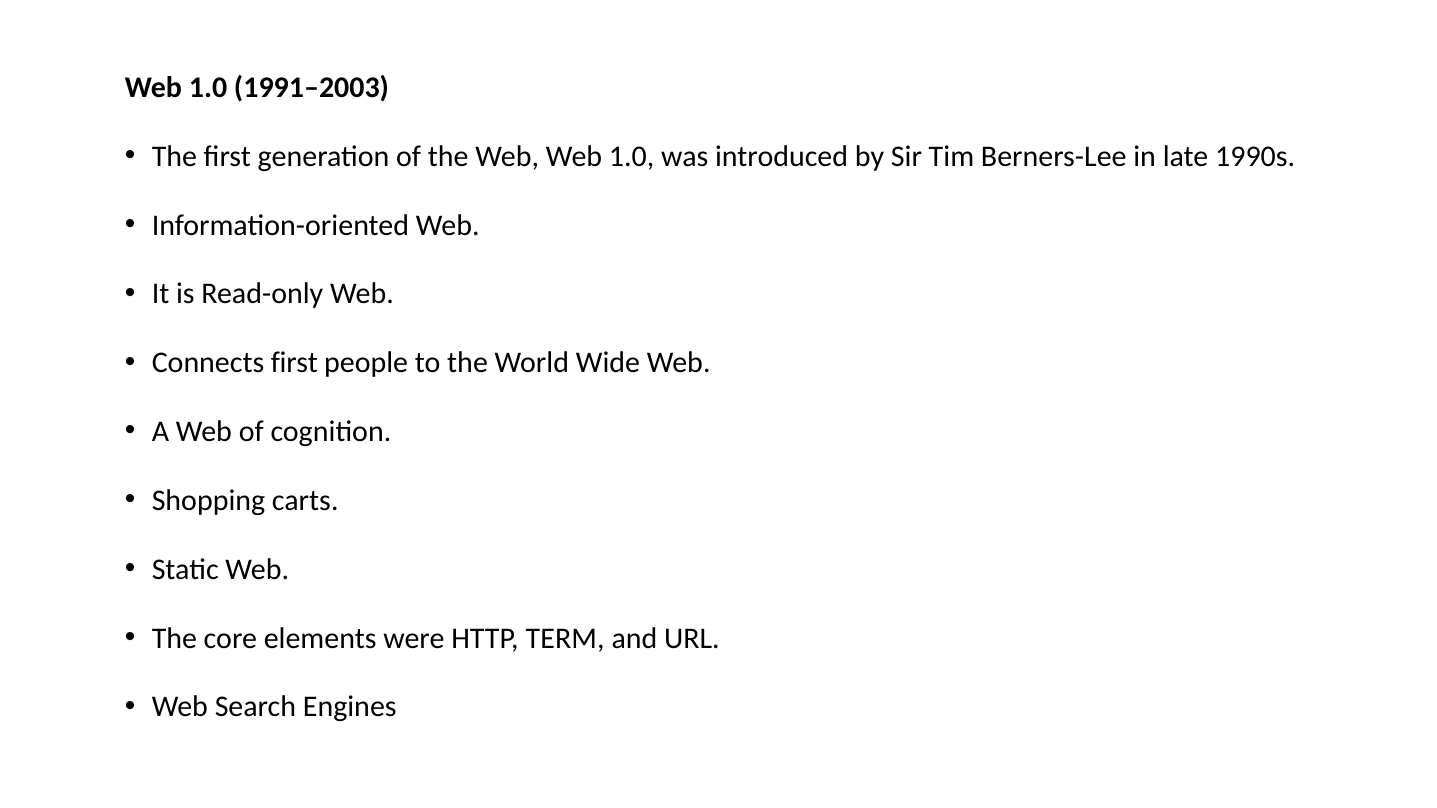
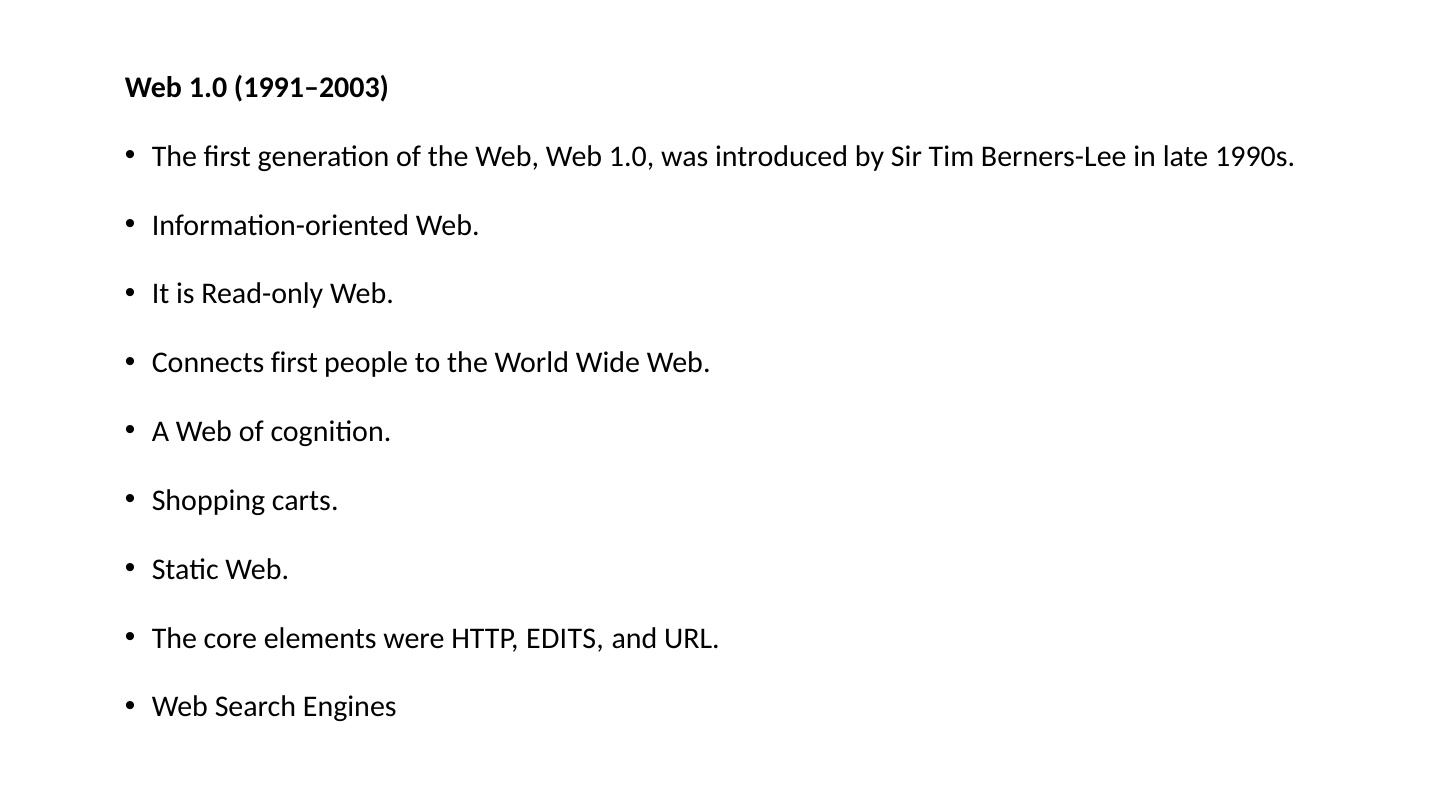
TERM: TERM -> EDITS (565, 638)
